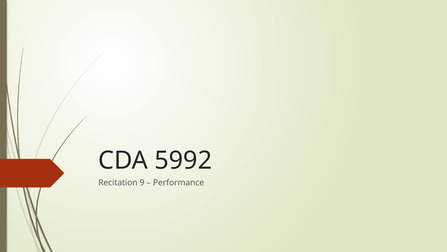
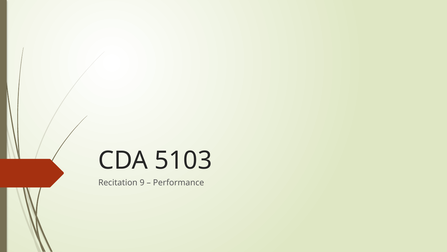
5992: 5992 -> 5103 (183, 160)
